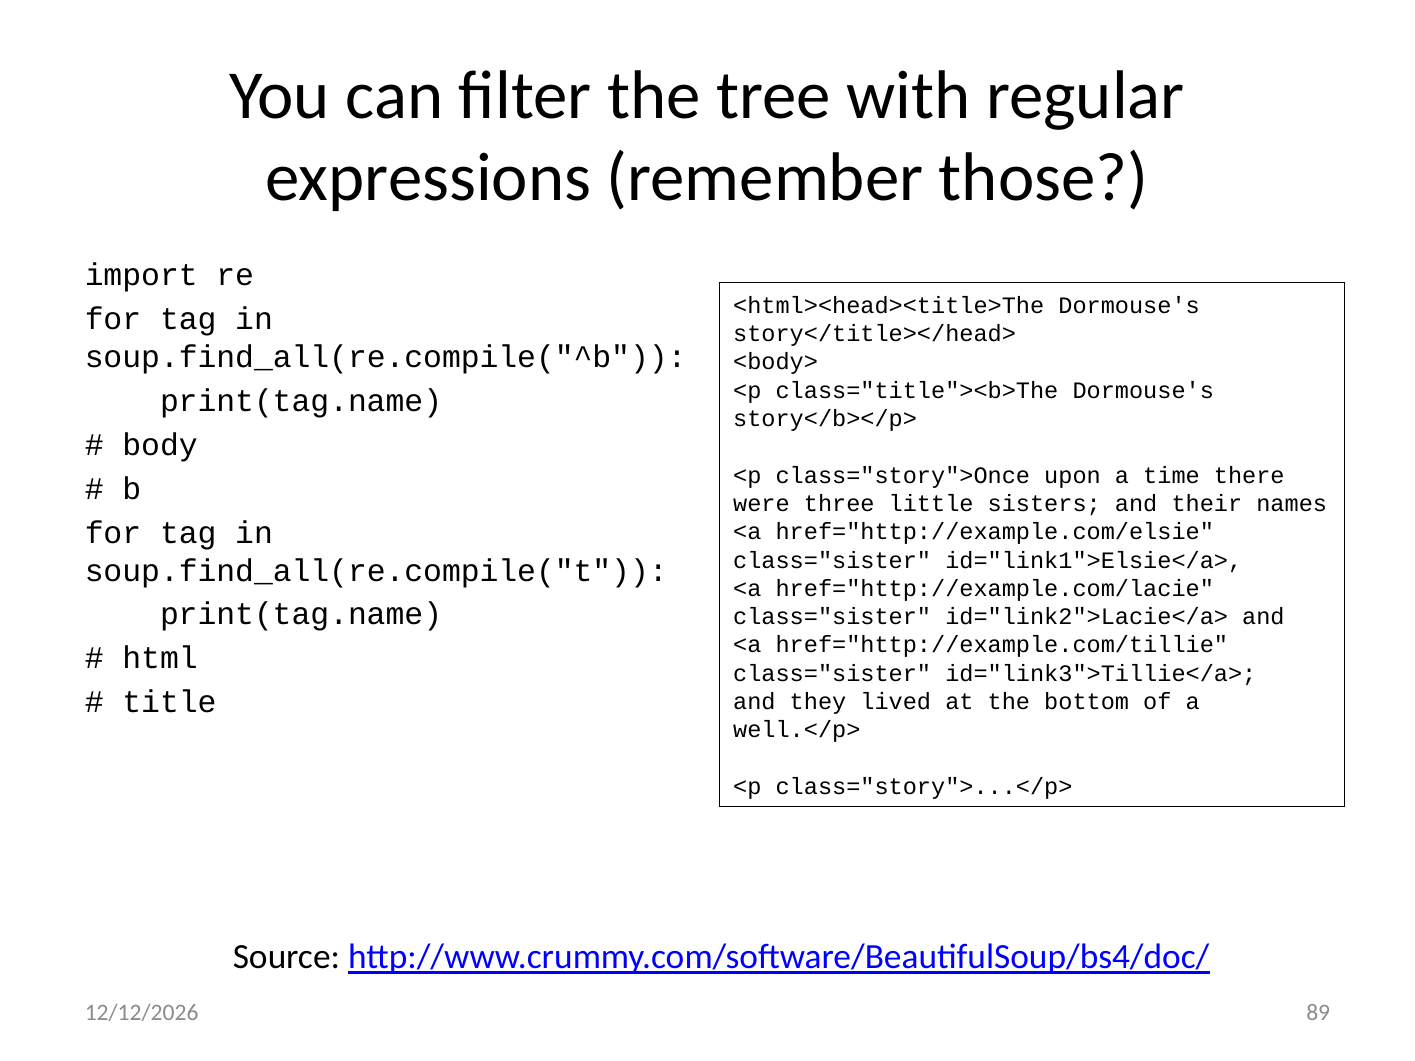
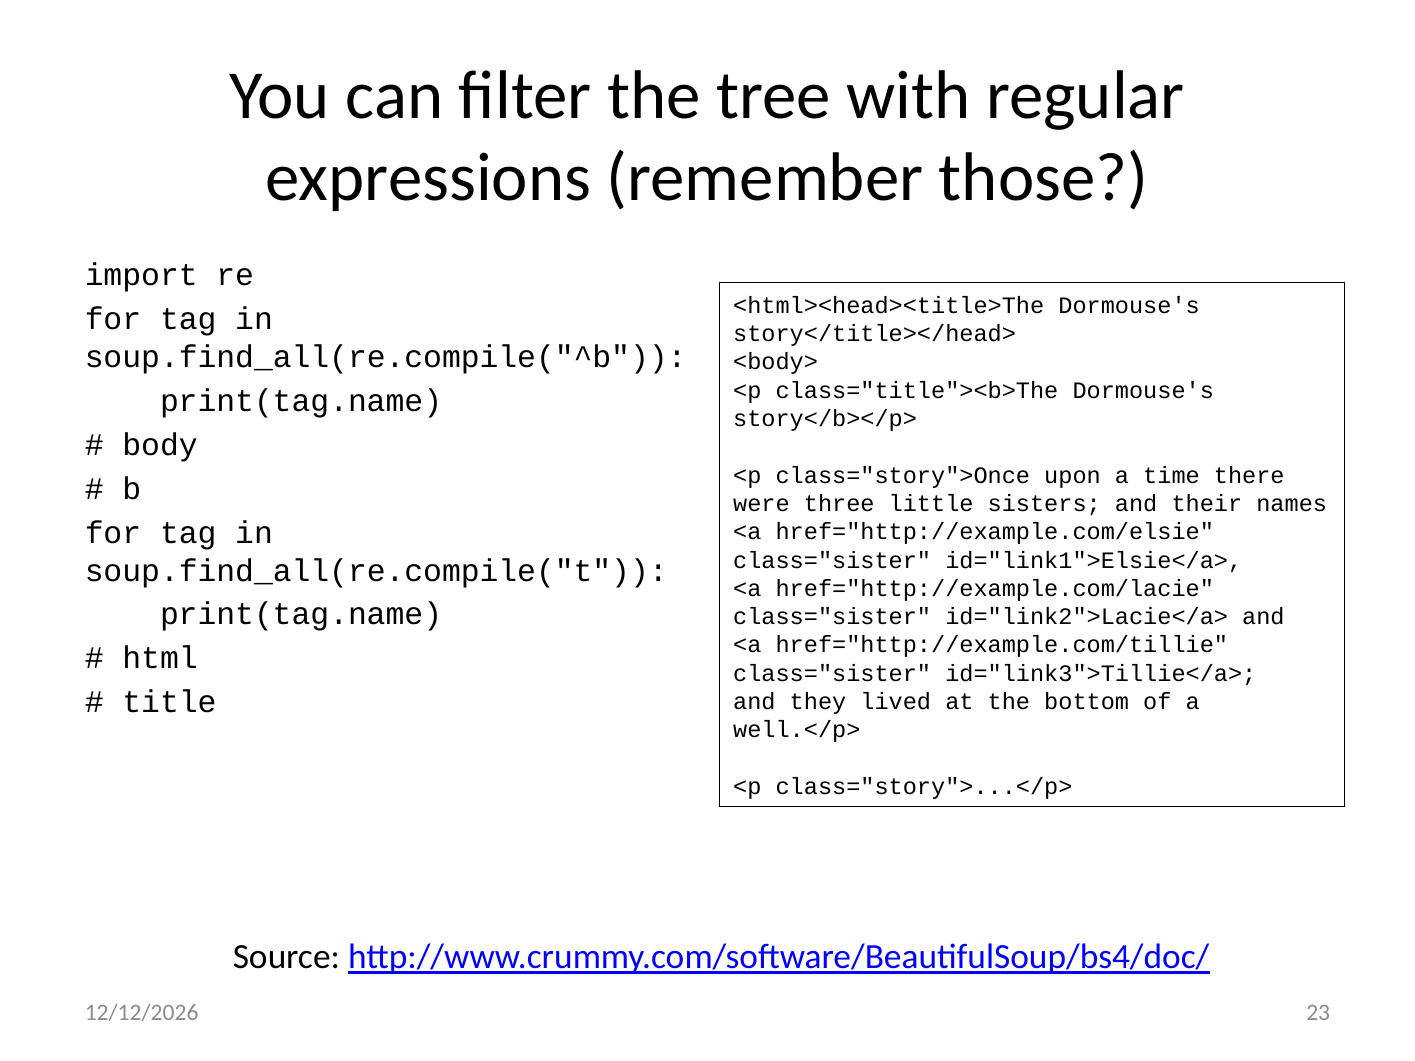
89: 89 -> 23 (1318, 1013)
